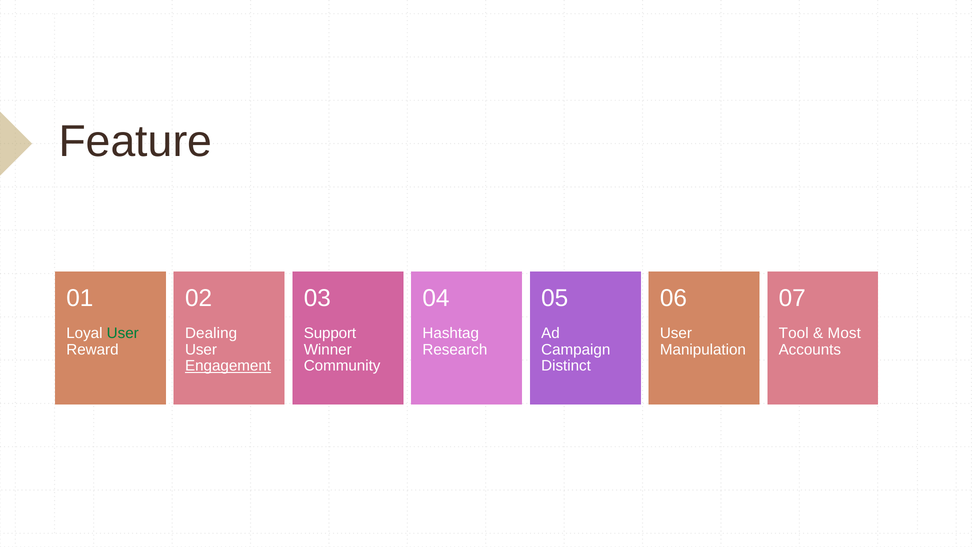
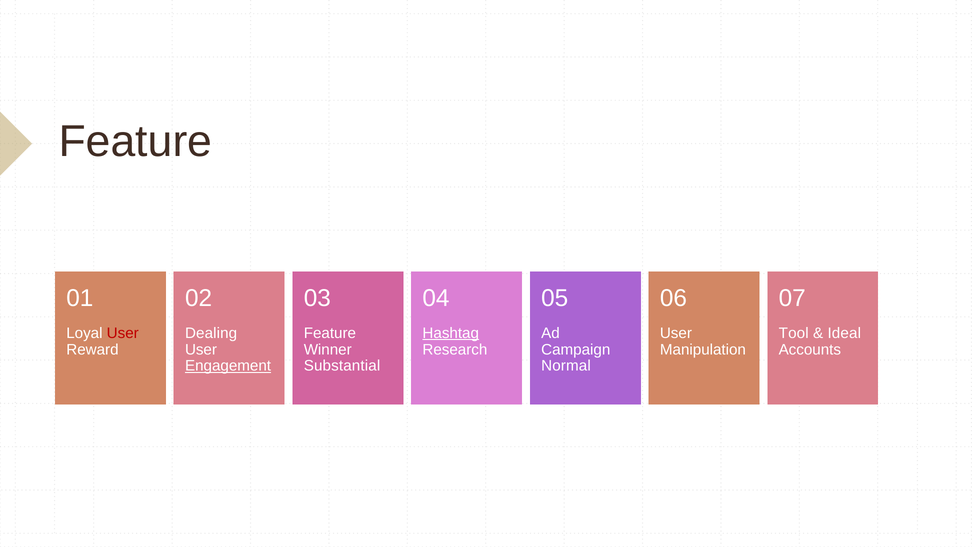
User colour: green -> red (123, 333)
Support: Support -> Feature (330, 333)
Hashtag underline: none -> present (451, 333)
Most: Most -> Ideal (844, 333)
Community: Community -> Substantial (342, 366)
Distinct: Distinct -> Normal (566, 366)
